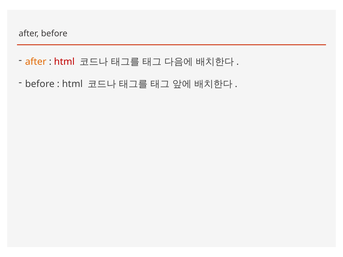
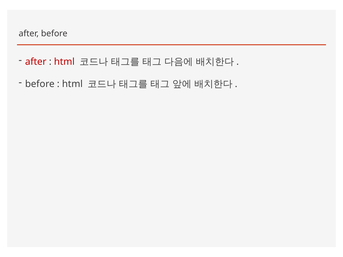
after colour: orange -> red (36, 62)
